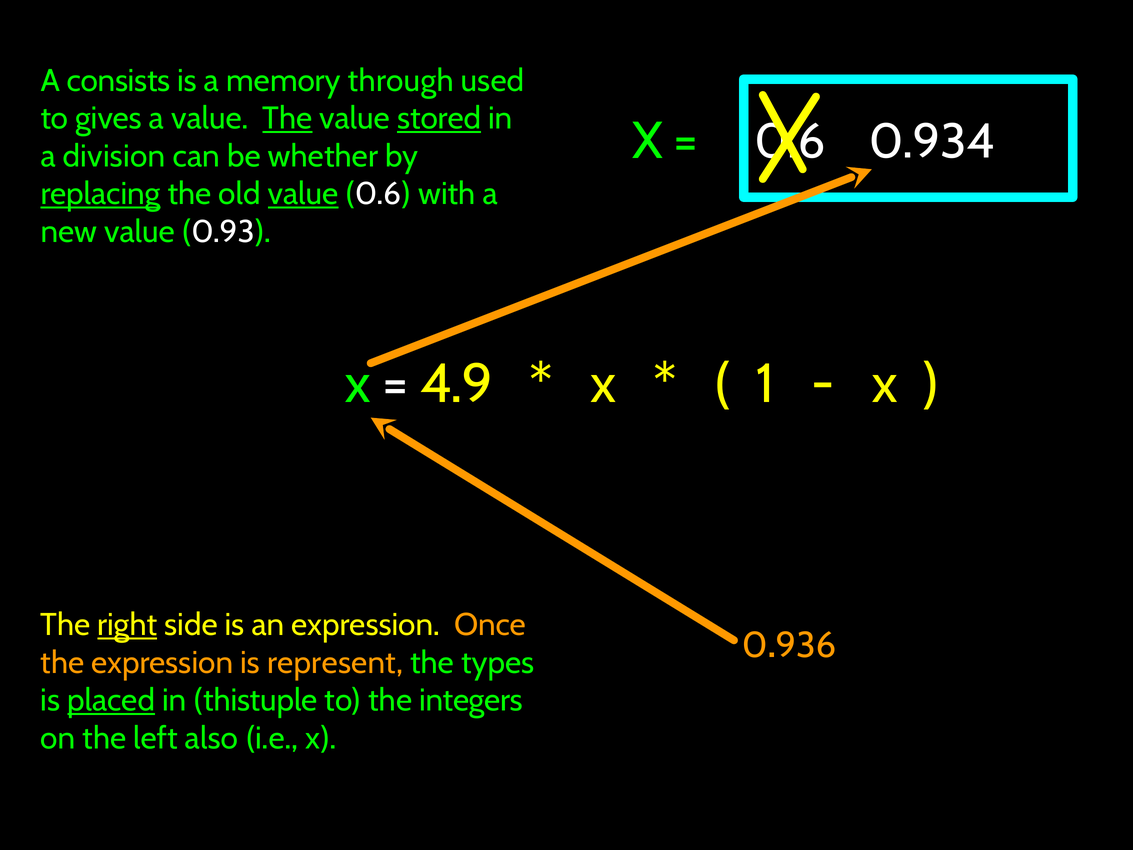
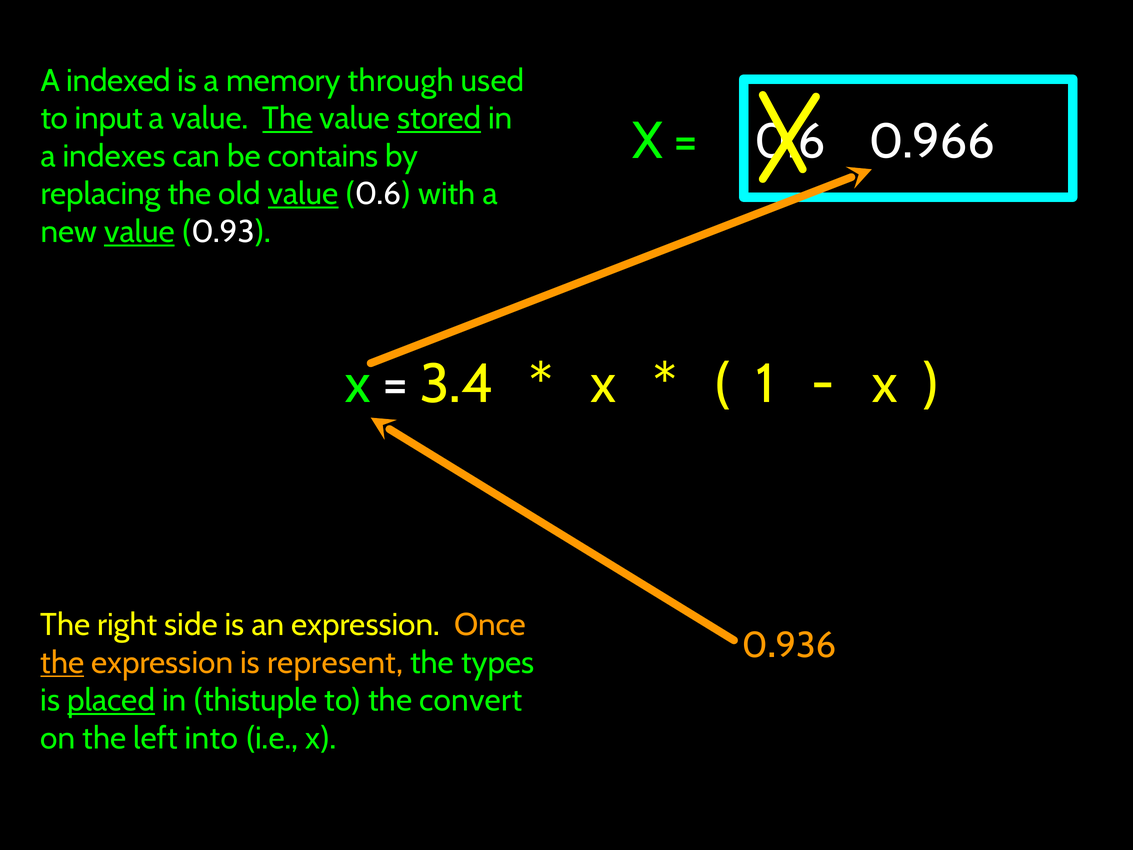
consists: consists -> indexed (119, 81)
gives: gives -> input (109, 118)
0.934: 0.934 -> 0.966 (932, 141)
division: division -> indexes (114, 156)
whether: whether -> contains (323, 156)
replacing underline: present -> none (101, 194)
value underline: none -> present (139, 232)
4.9: 4.9 -> 3.4 (456, 384)
right underline: present -> none (127, 625)
the underline: none -> present (62, 662)
integers: integers -> convert (471, 700)
also: also -> into (212, 738)
